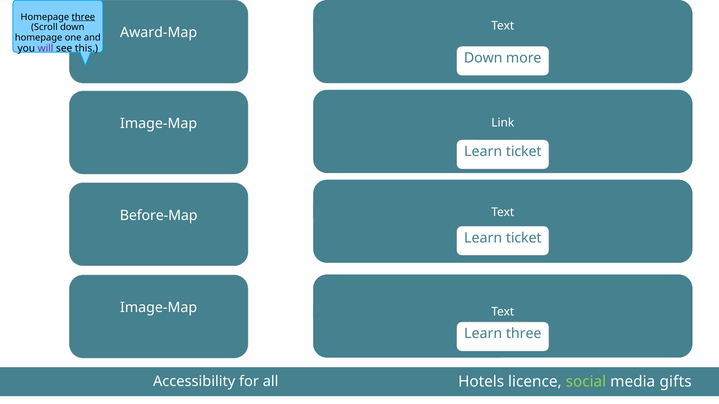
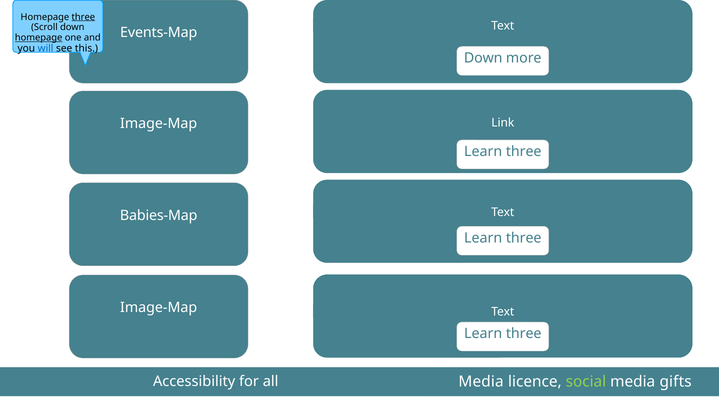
Award-Map: Award-Map -> Events-Map (159, 33)
homepage underline: none -> present (39, 38)
will colour: purple -> blue (46, 49)
ticket: ticket -> three (524, 152)
Before-Map: Before-Map -> Babies-Map (159, 216)
ticket: ticket -> three (524, 238)
all Hotels: Hotels -> Media (481, 382)
